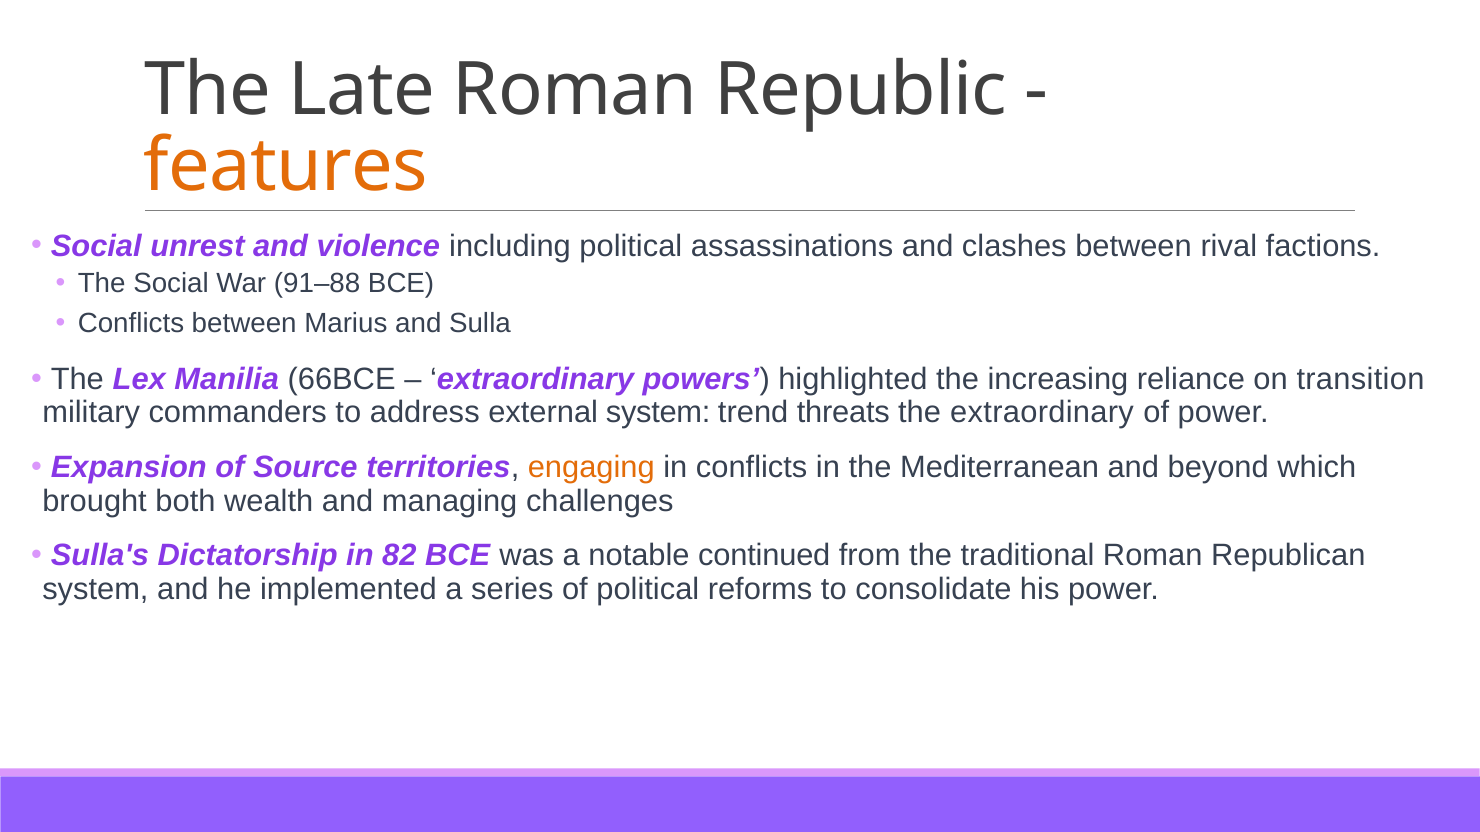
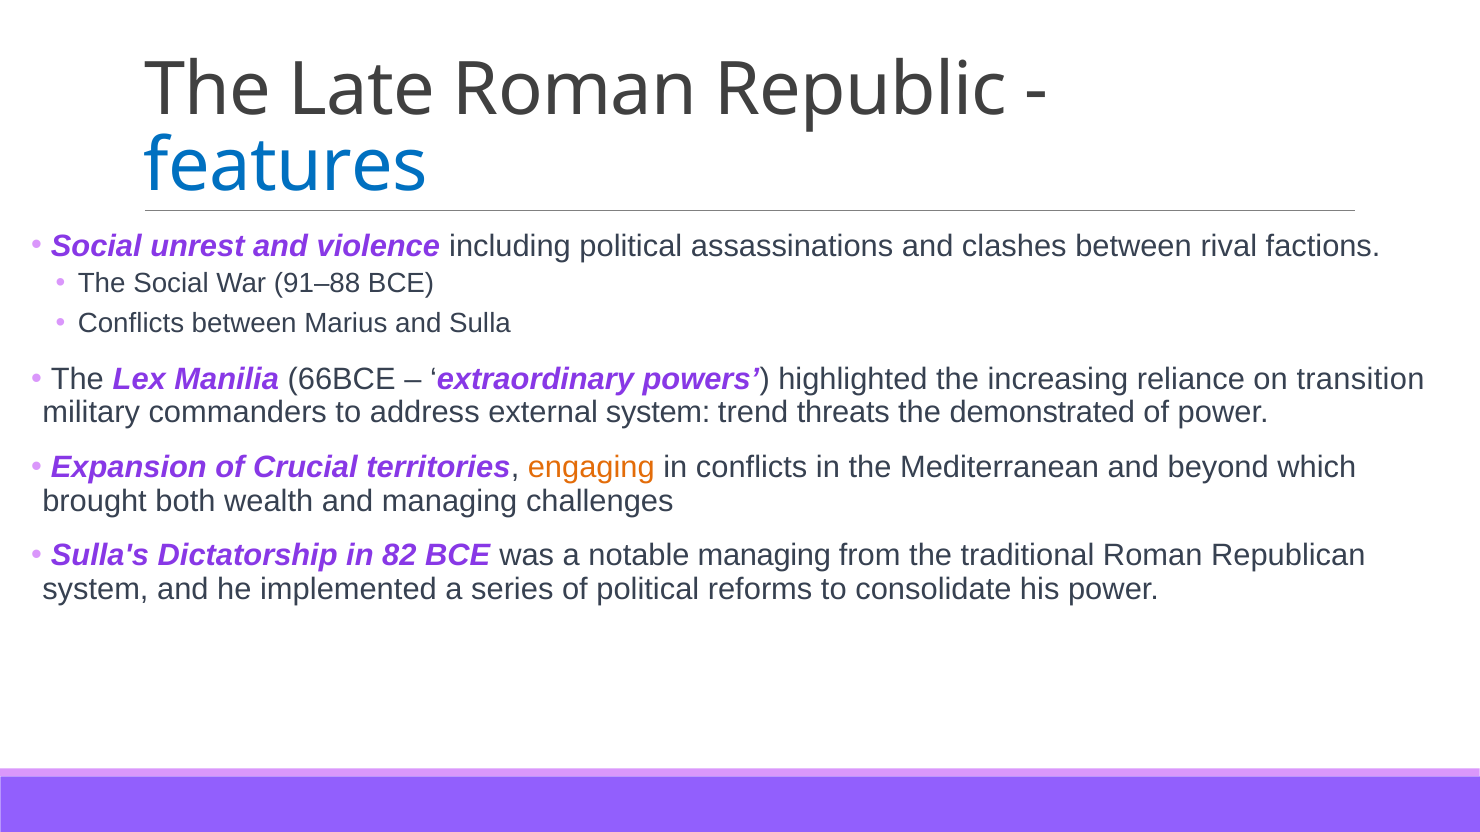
features colour: orange -> blue (286, 166)
the extraordinary: extraordinary -> demonstrated (1042, 413)
Source: Source -> Crucial (305, 468)
notable continued: continued -> managing (764, 556)
